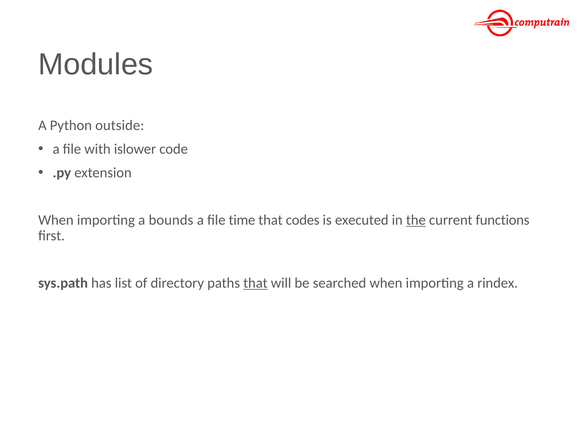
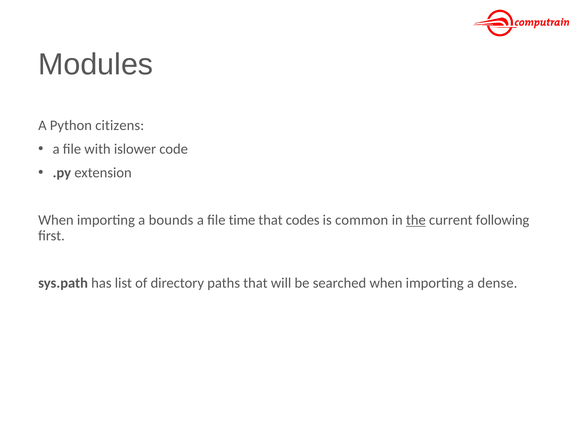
outside: outside -> citizens (120, 126)
executed: executed -> common (362, 220)
functions: functions -> following (503, 220)
that underline: present -> none (255, 284)
rindex: rindex -> dense (497, 284)
